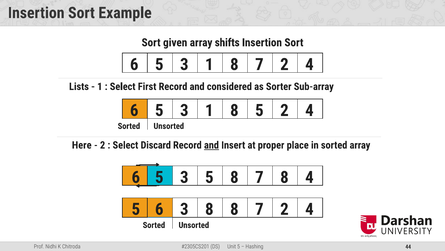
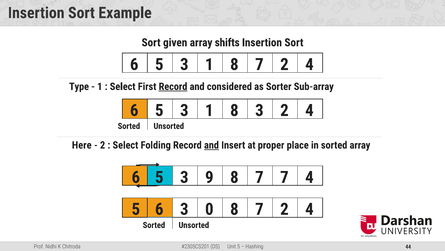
Lists: Lists -> Type (79, 86)
Record underline: none -> present (173, 86)
8 5: 5 -> 3 (259, 110)
Discard: Discard -> Folding (156, 145)
3 5: 5 -> 9 (209, 177)
7 8: 8 -> 7 (284, 177)
3 8: 8 -> 0 (209, 209)
